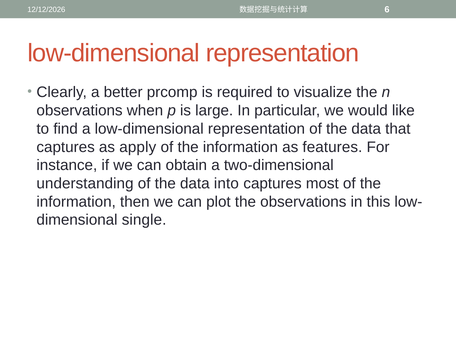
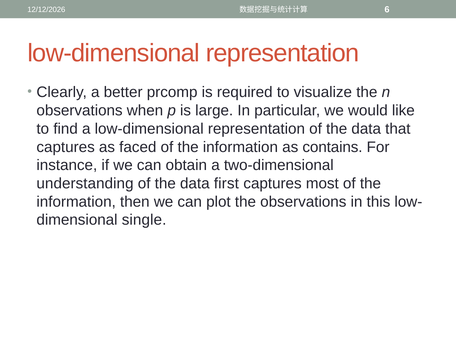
apply: apply -> faced (138, 147)
features: features -> contains (333, 147)
into: into -> first (226, 183)
